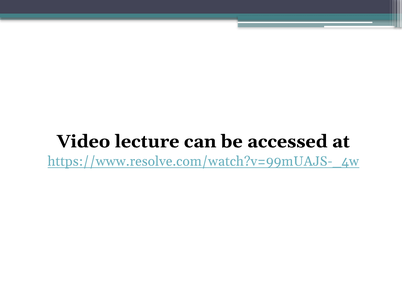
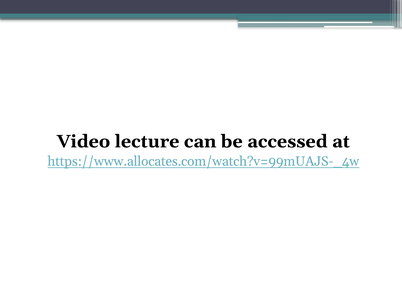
https://www.resolve.com/watch?v=99mUAJS-_4w: https://www.resolve.com/watch?v=99mUAJS-_4w -> https://www.allocates.com/watch?v=99mUAJS-_4w (203, 162)
